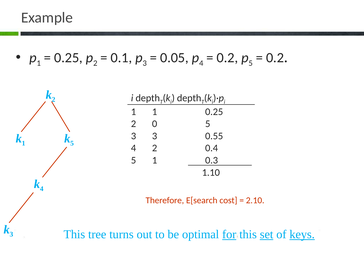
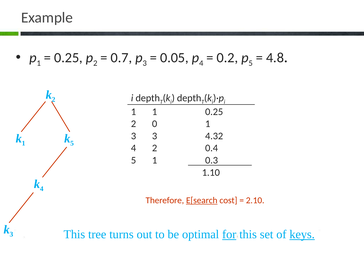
0.1: 0.1 -> 0.7 (121, 58)
0.2: 0.2 -> 4.8 (275, 58)
0 5: 5 -> 1 (208, 124)
0.55: 0.55 -> 4.32 (214, 136)
E[search underline: none -> present (202, 200)
set underline: present -> none (267, 234)
